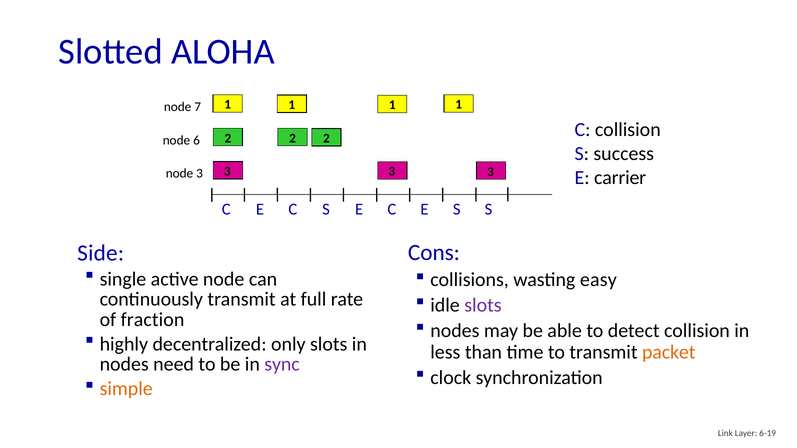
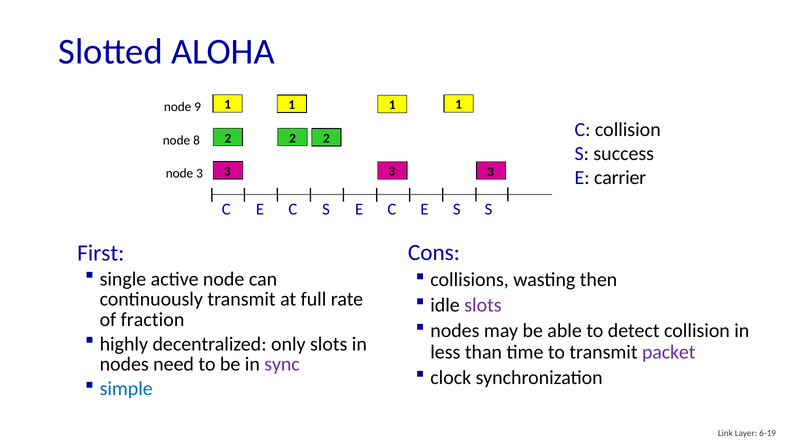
7: 7 -> 9 (198, 107)
6: 6 -> 8 (197, 140)
Side: Side -> First (101, 253)
easy: easy -> then (599, 280)
packet colour: orange -> purple (669, 353)
simple colour: orange -> blue (126, 389)
